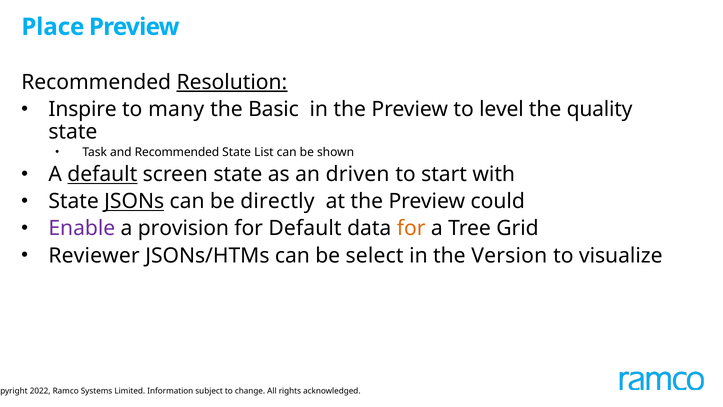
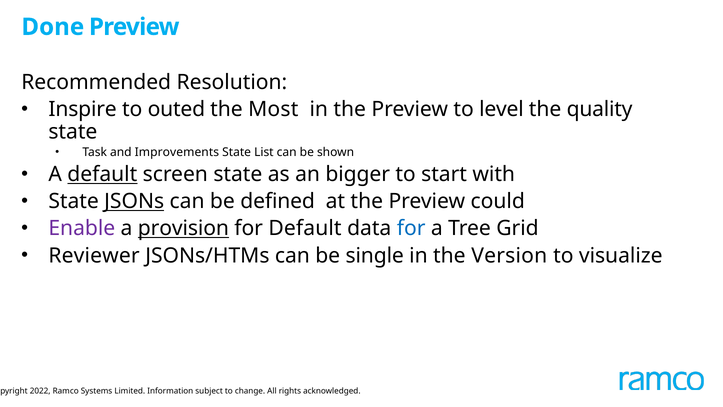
Place: Place -> Done (53, 27)
Resolution underline: present -> none (232, 82)
many: many -> outed (176, 109)
Basic: Basic -> Most (273, 109)
and Recommended: Recommended -> Improvements (177, 152)
driven: driven -> bigger (358, 174)
directly: directly -> defined (278, 201)
provision underline: none -> present (183, 228)
for colour: orange -> blue (411, 228)
select: select -> single (375, 255)
